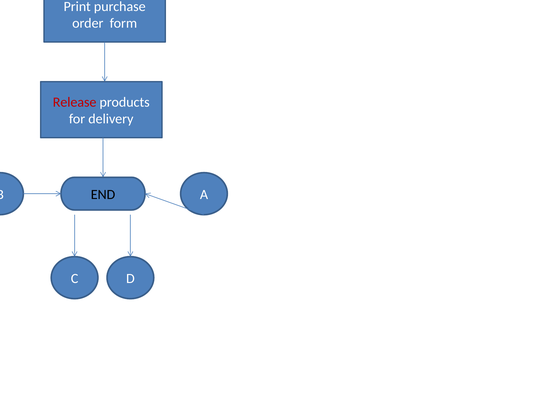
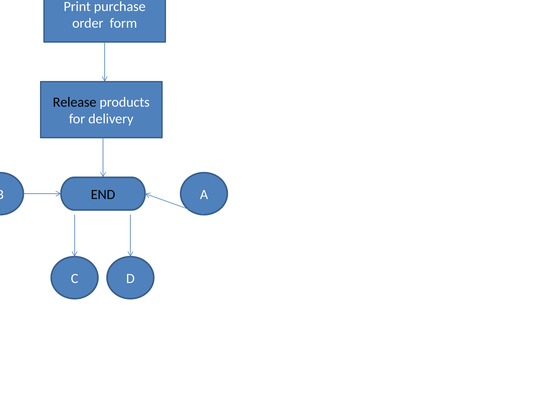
Release colour: red -> black (75, 102)
